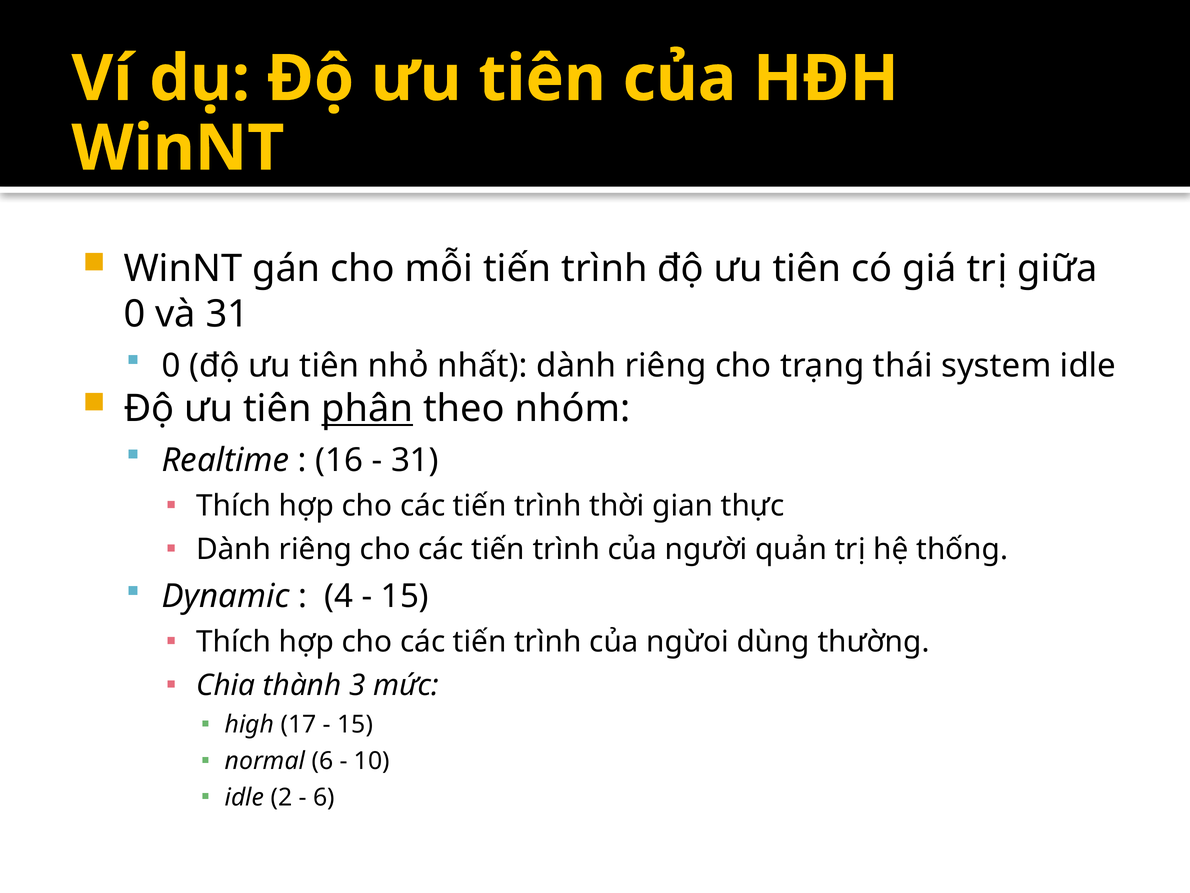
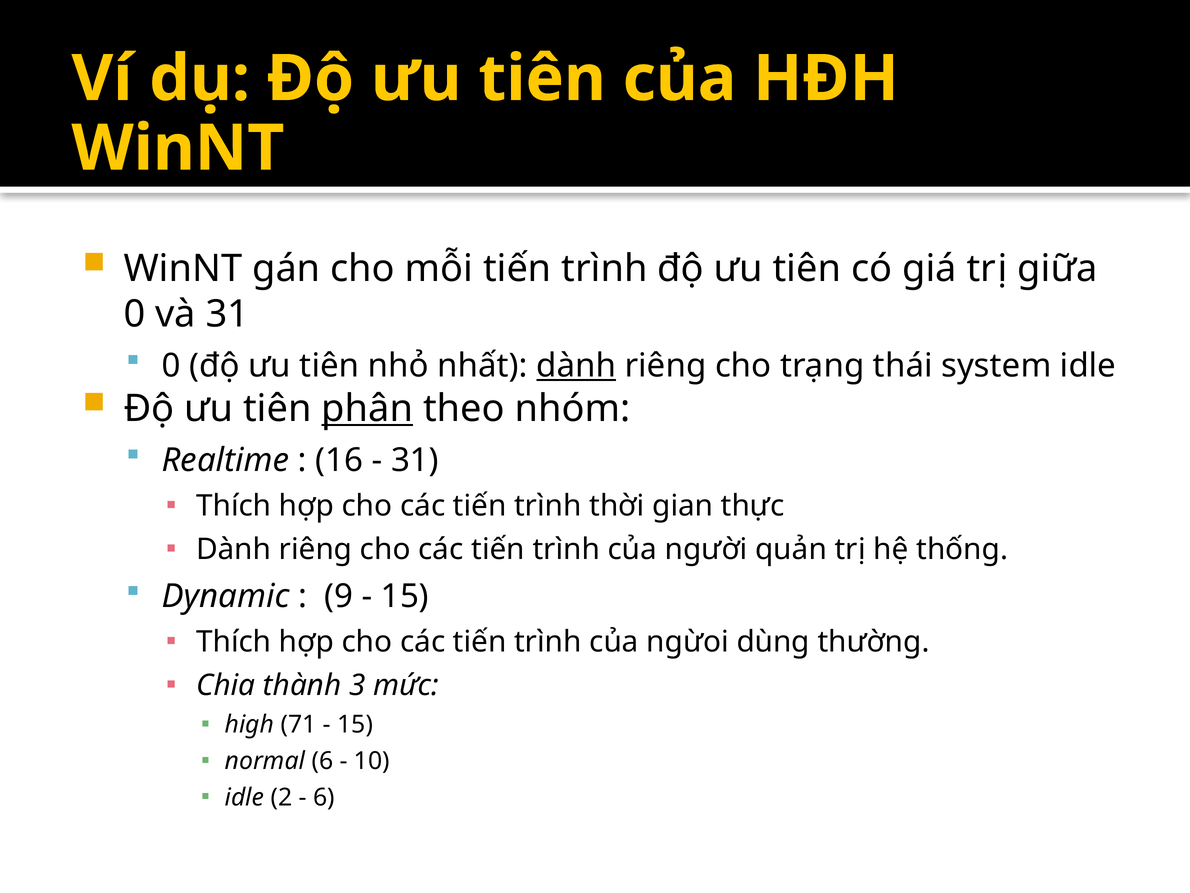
dành underline: none -> present (576, 365)
4: 4 -> 9 (339, 596)
17: 17 -> 71 (298, 724)
